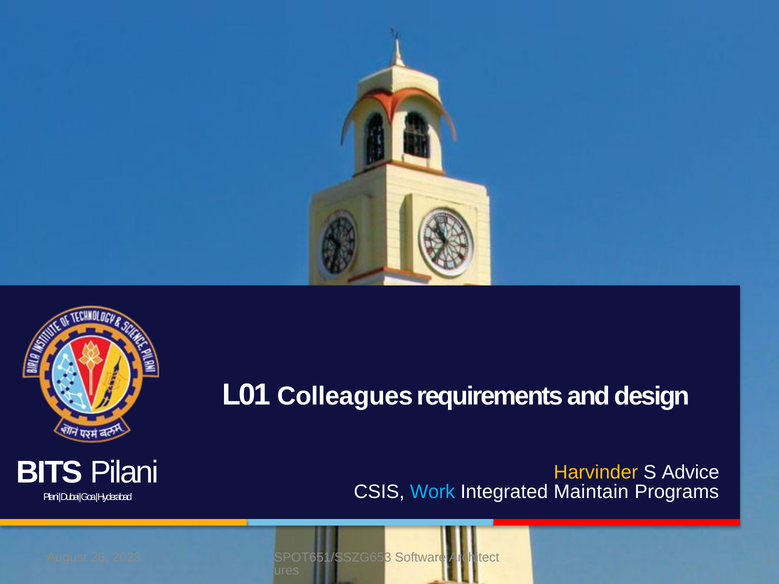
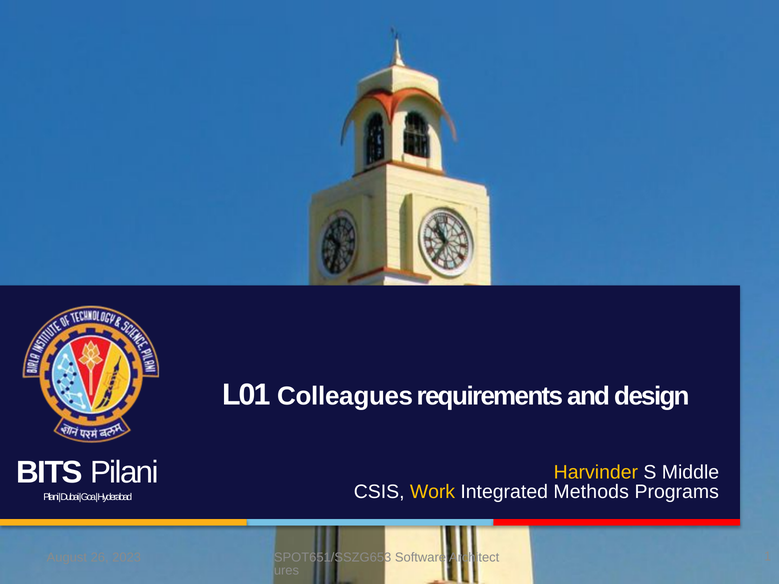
Advice: Advice -> Middle (690, 473)
Work colour: light blue -> yellow (433, 492)
Maintain: Maintain -> Methods (591, 492)
